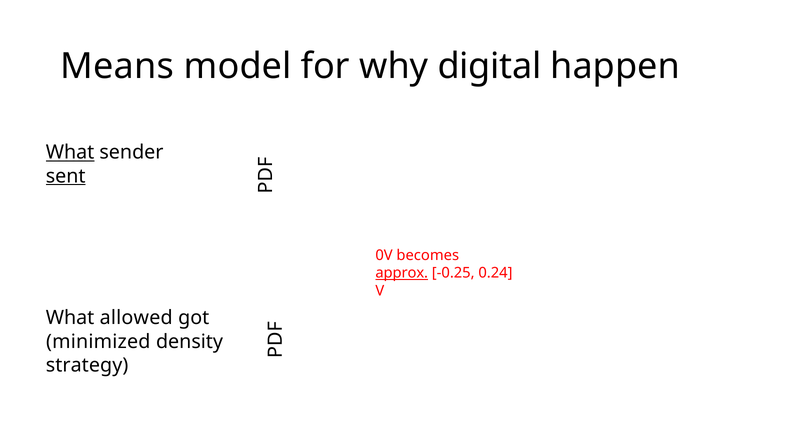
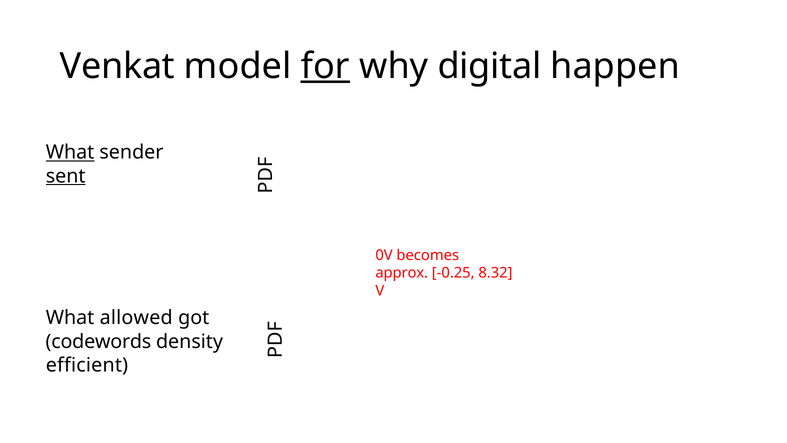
Means: Means -> Venkat (117, 66)
for underline: none -> present (325, 66)
approx underline: present -> none (402, 273)
0.24: 0.24 -> 8.32 (495, 273)
minimized: minimized -> codewords (98, 341)
strategy: strategy -> efficient (87, 365)
